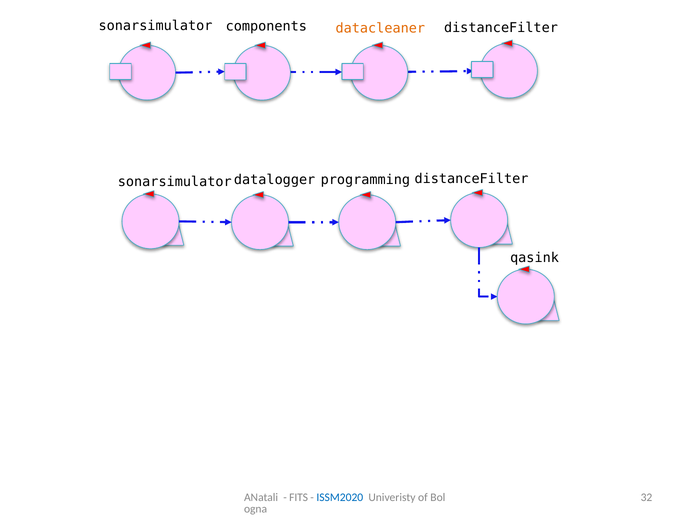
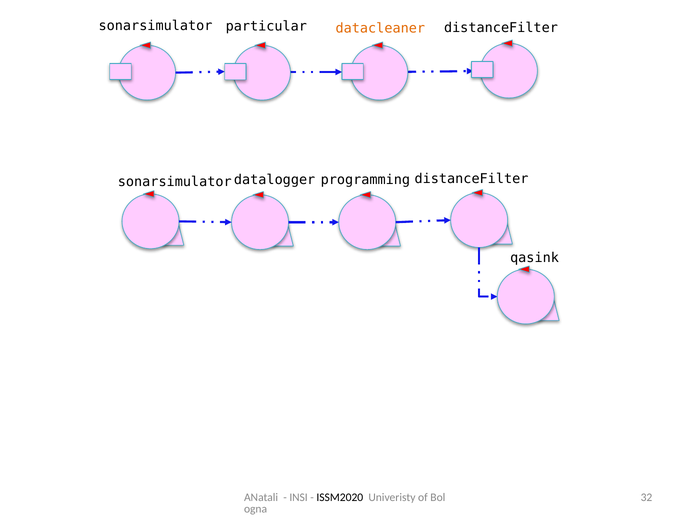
components: components -> particular (266, 26)
FITS: FITS -> INSI (299, 497)
ISSM2020 colour: blue -> black (340, 497)
